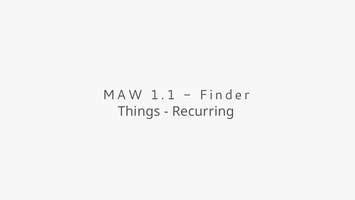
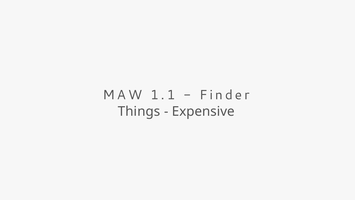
Recurring: Recurring -> Expensive (203, 111)
